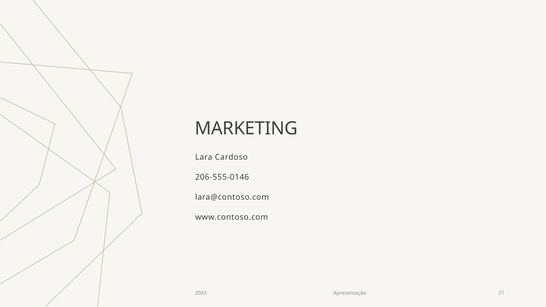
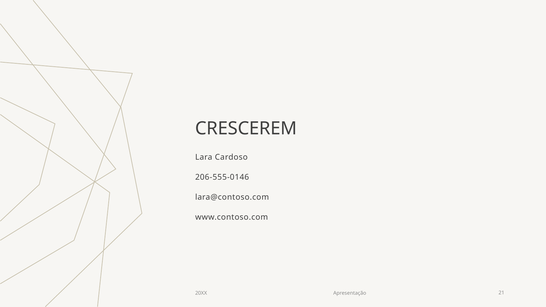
MARKETING: MARKETING -> CRESCEREM (246, 129)
